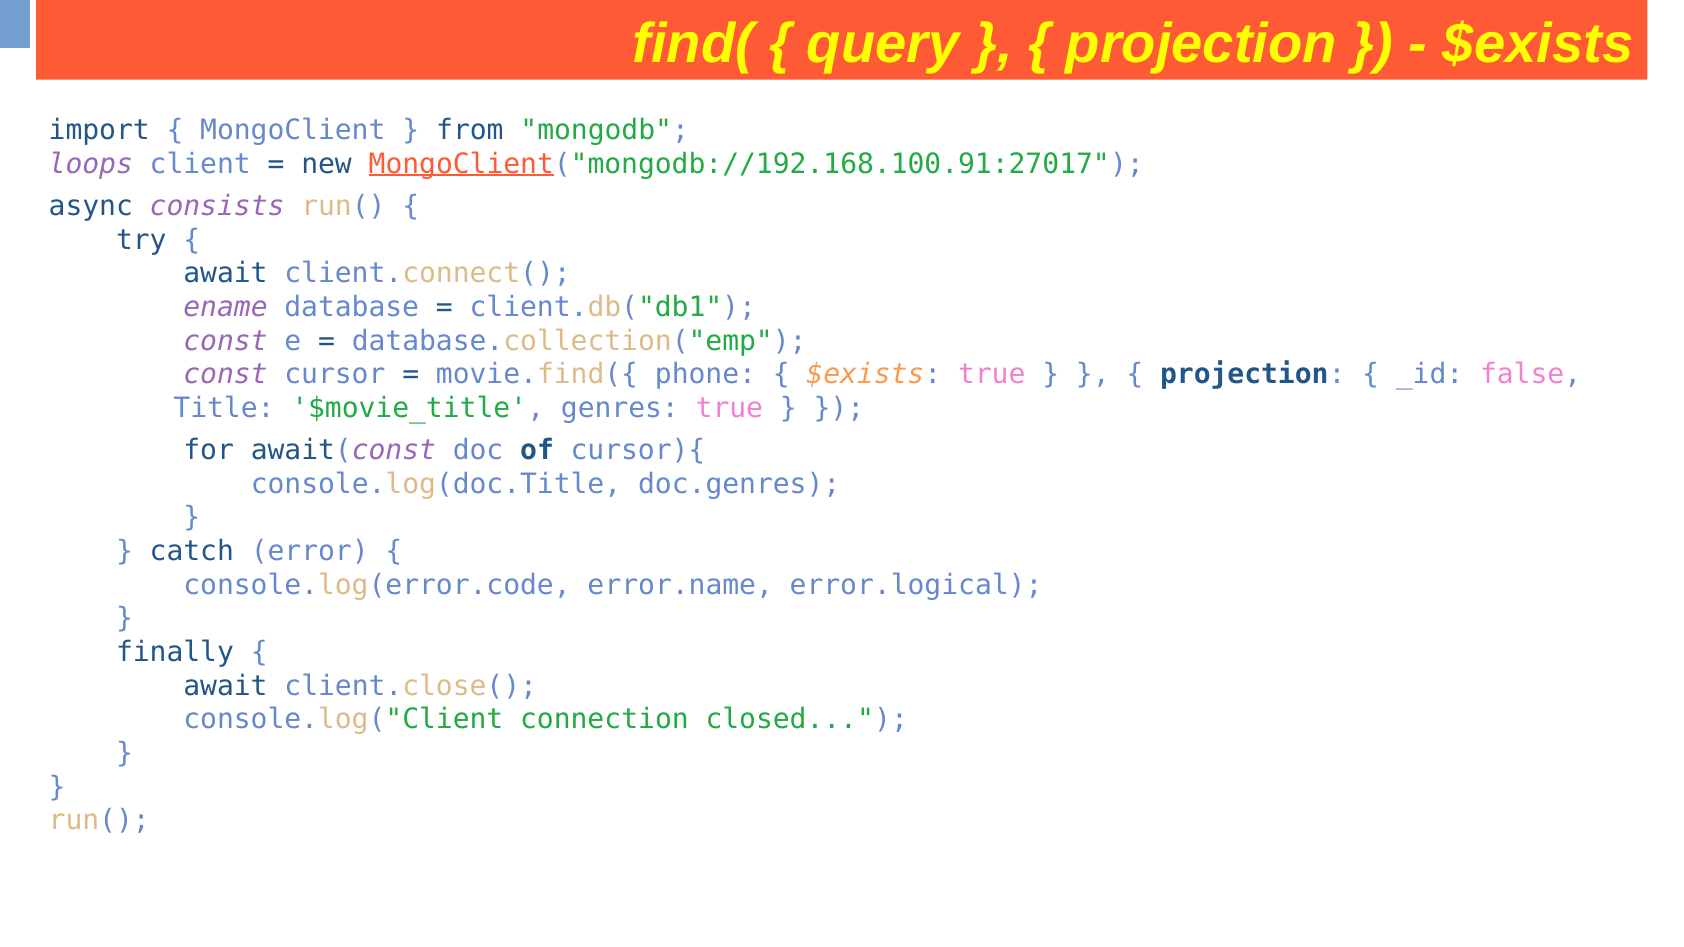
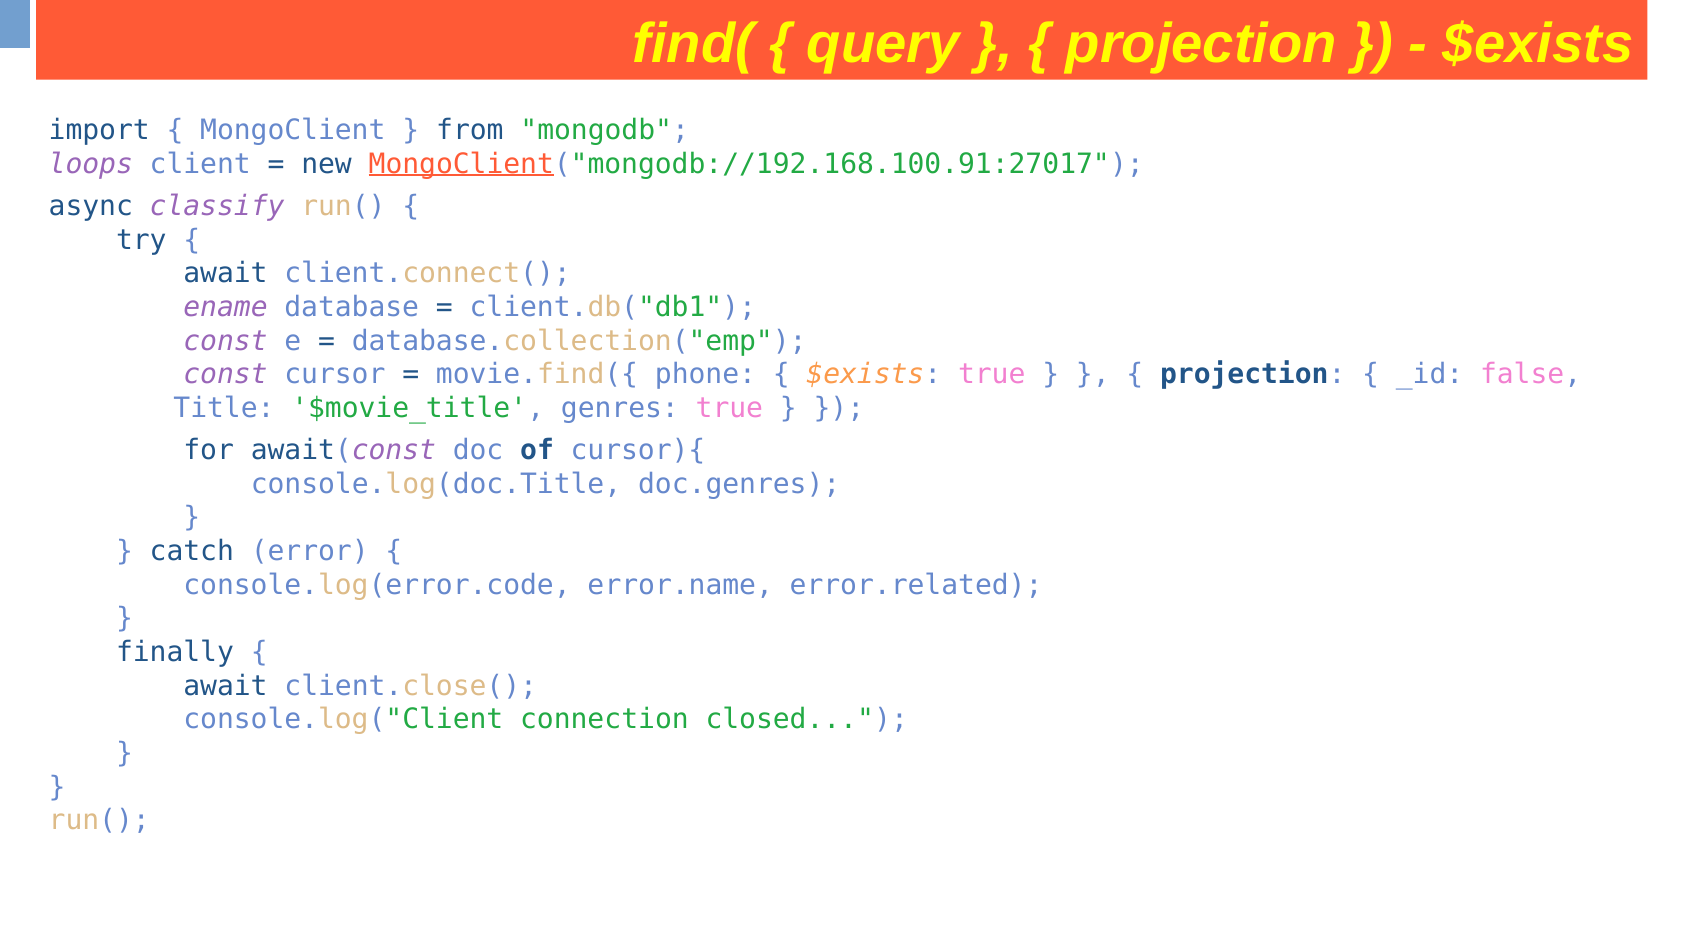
consists: consists -> classify (217, 206)
error.logical: error.logical -> error.related (916, 585)
